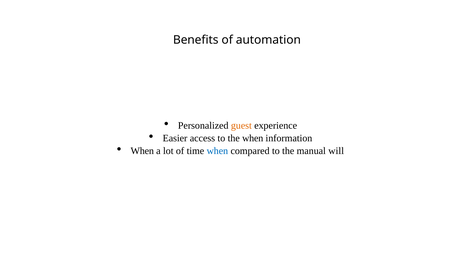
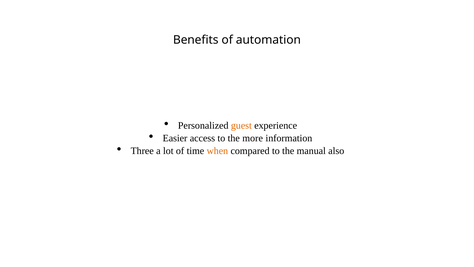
the when: when -> more (253, 138)
When: When -> Three (142, 151)
when colour: blue -> orange (217, 151)
will: will -> also (336, 151)
